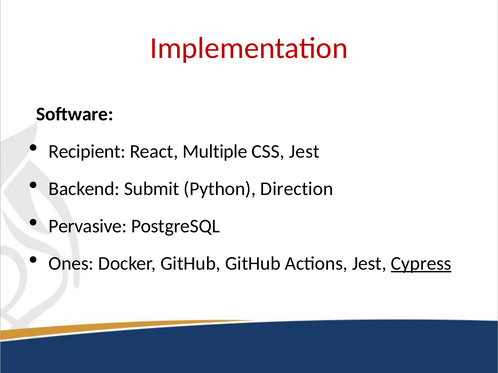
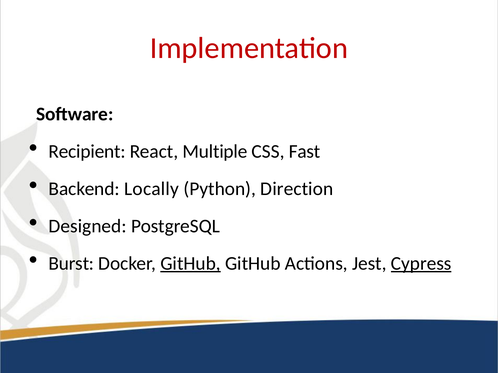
CSS Jest: Jest -> Fast (305, 152)
Submit: Submit -> Locally (152, 189)
Pervasive: Pervasive -> Designed (88, 226)
Ones: Ones -> Burst (71, 264)
GitHub underline: none -> present (191, 264)
